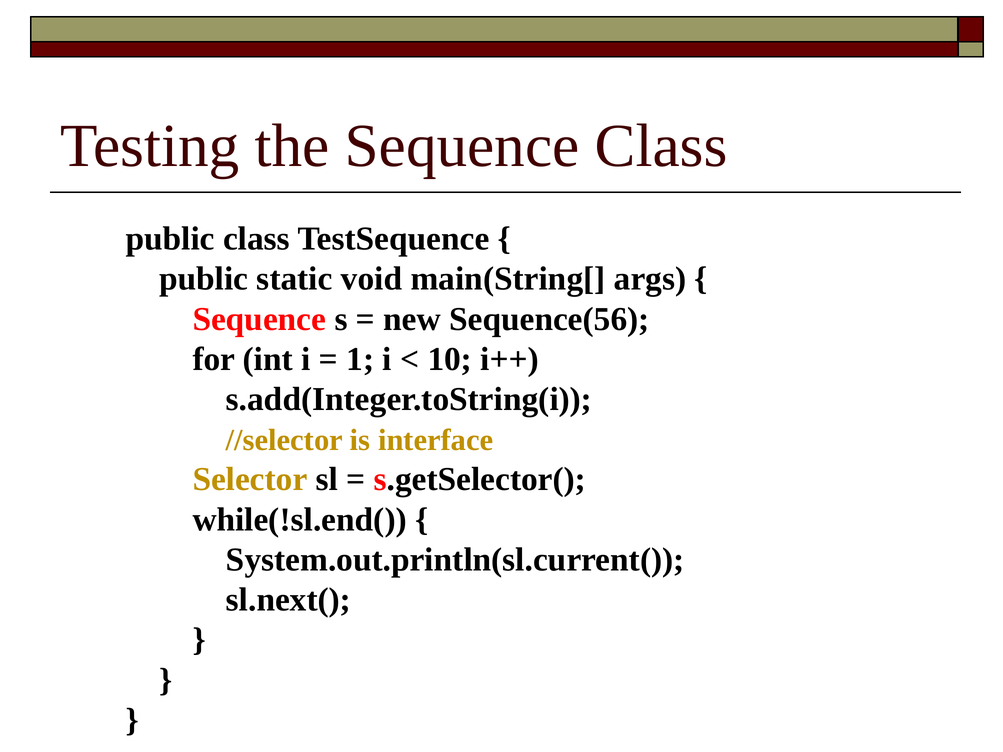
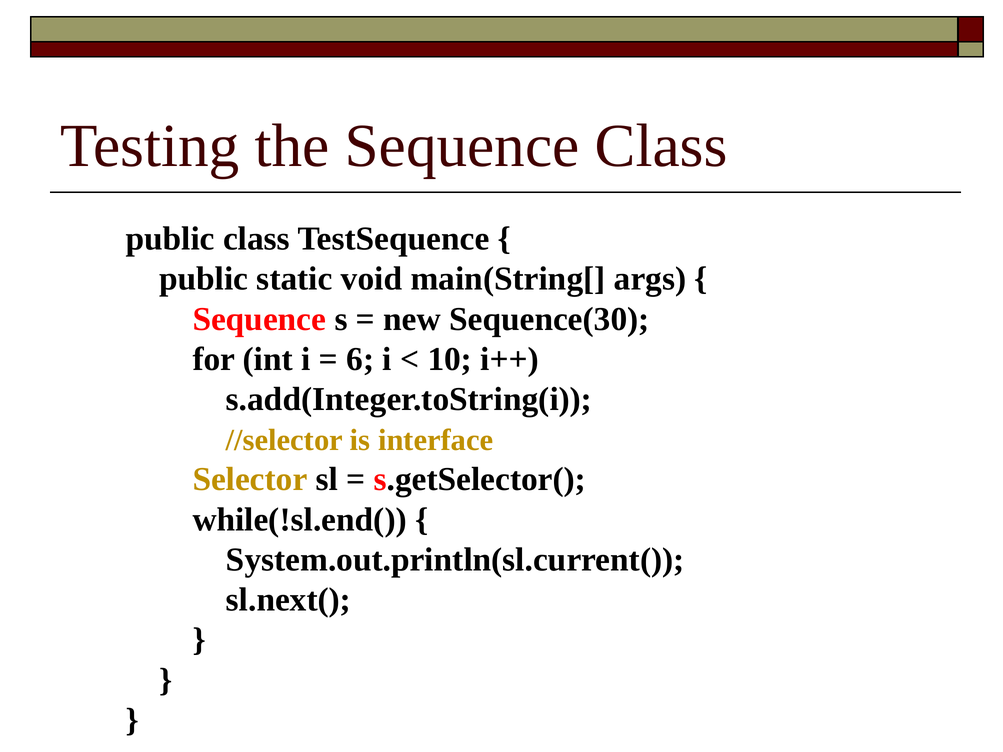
Sequence(56: Sequence(56 -> Sequence(30 (549, 319)
1: 1 -> 6 (360, 359)
